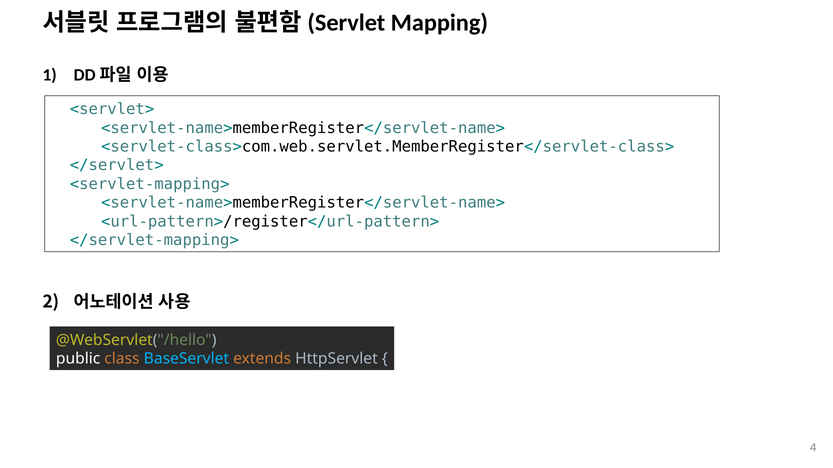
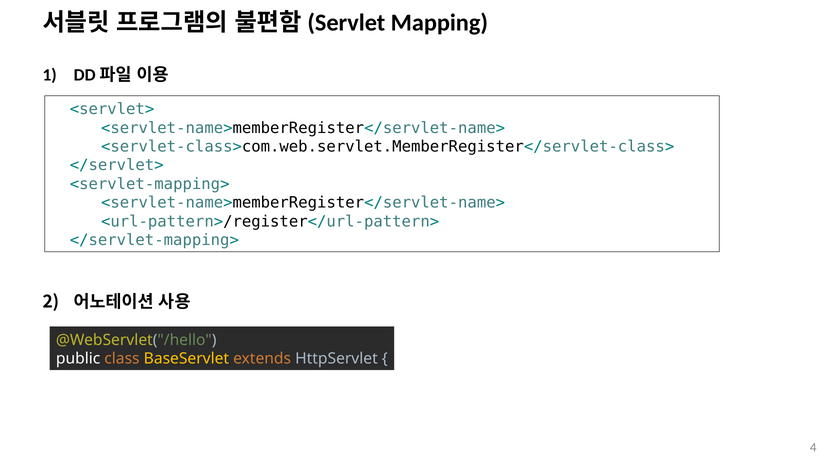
BaseServlet colour: light blue -> yellow (186, 359)
